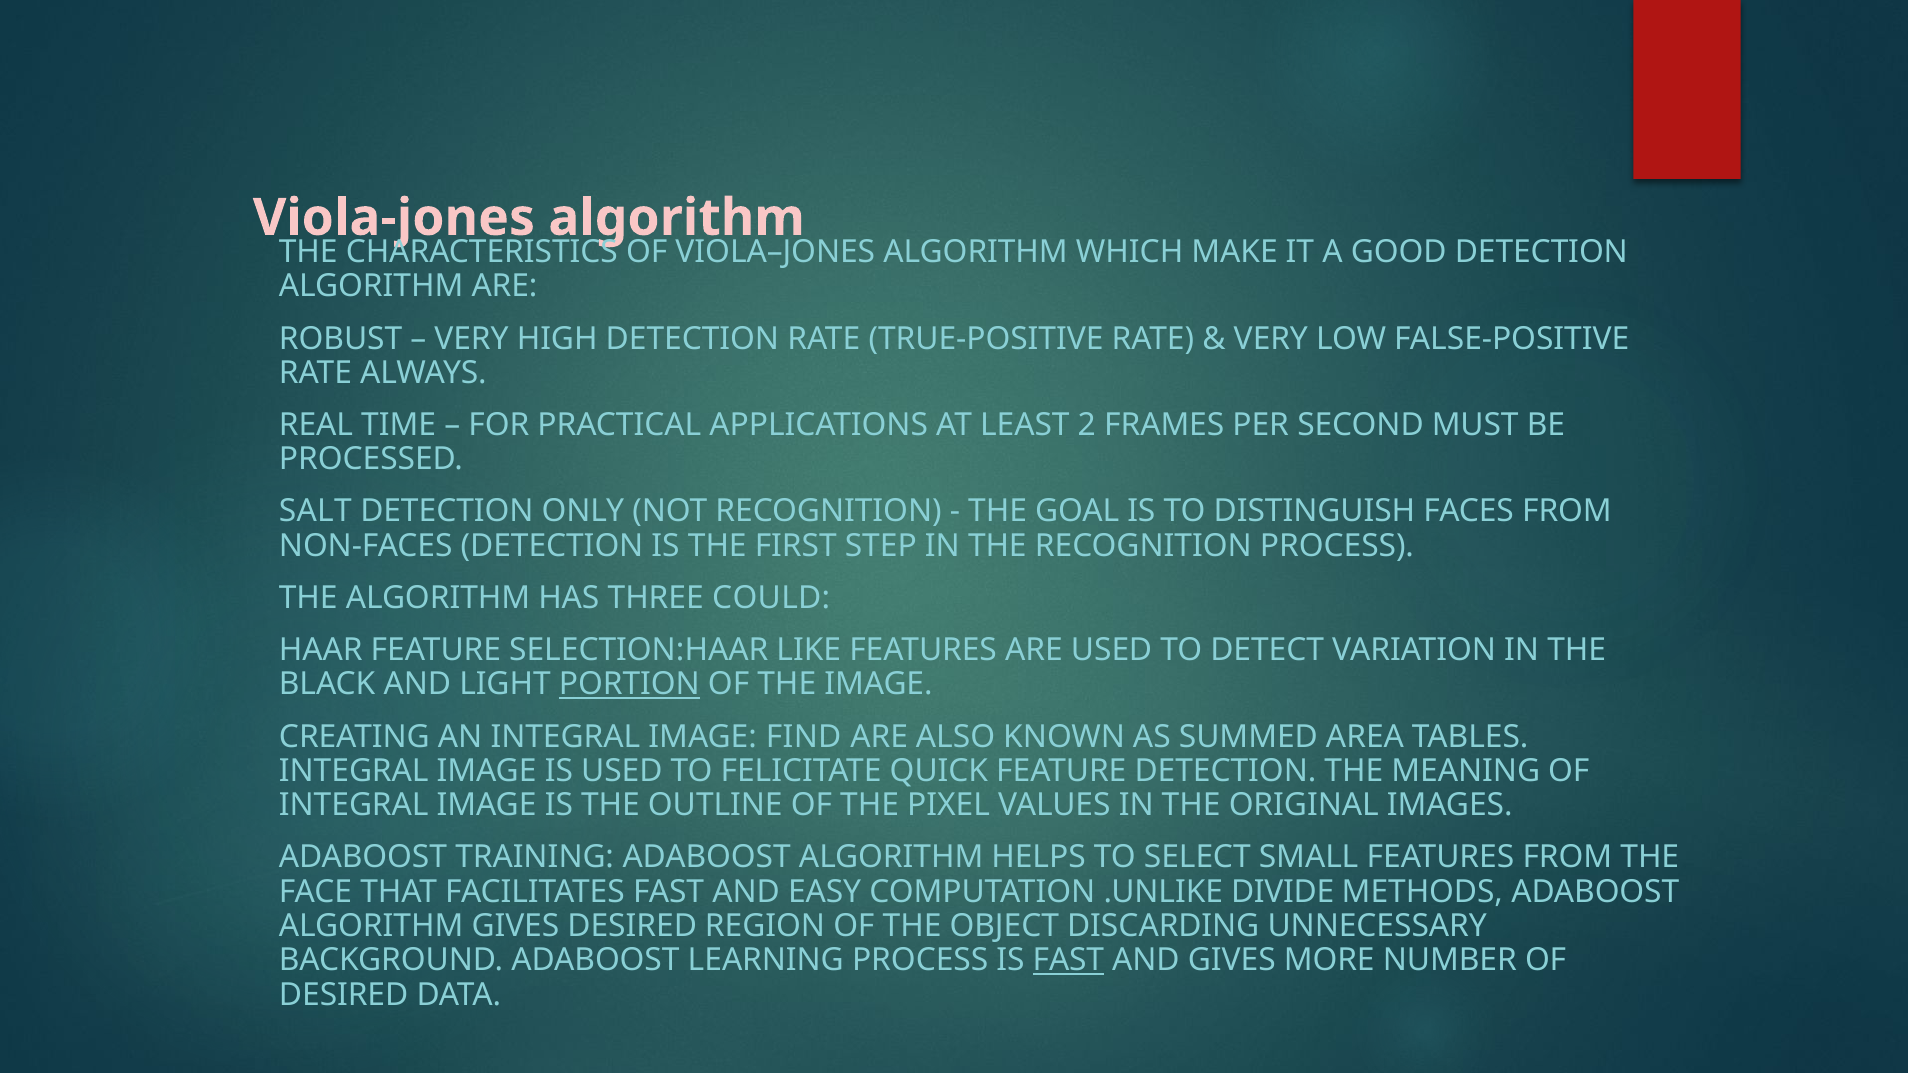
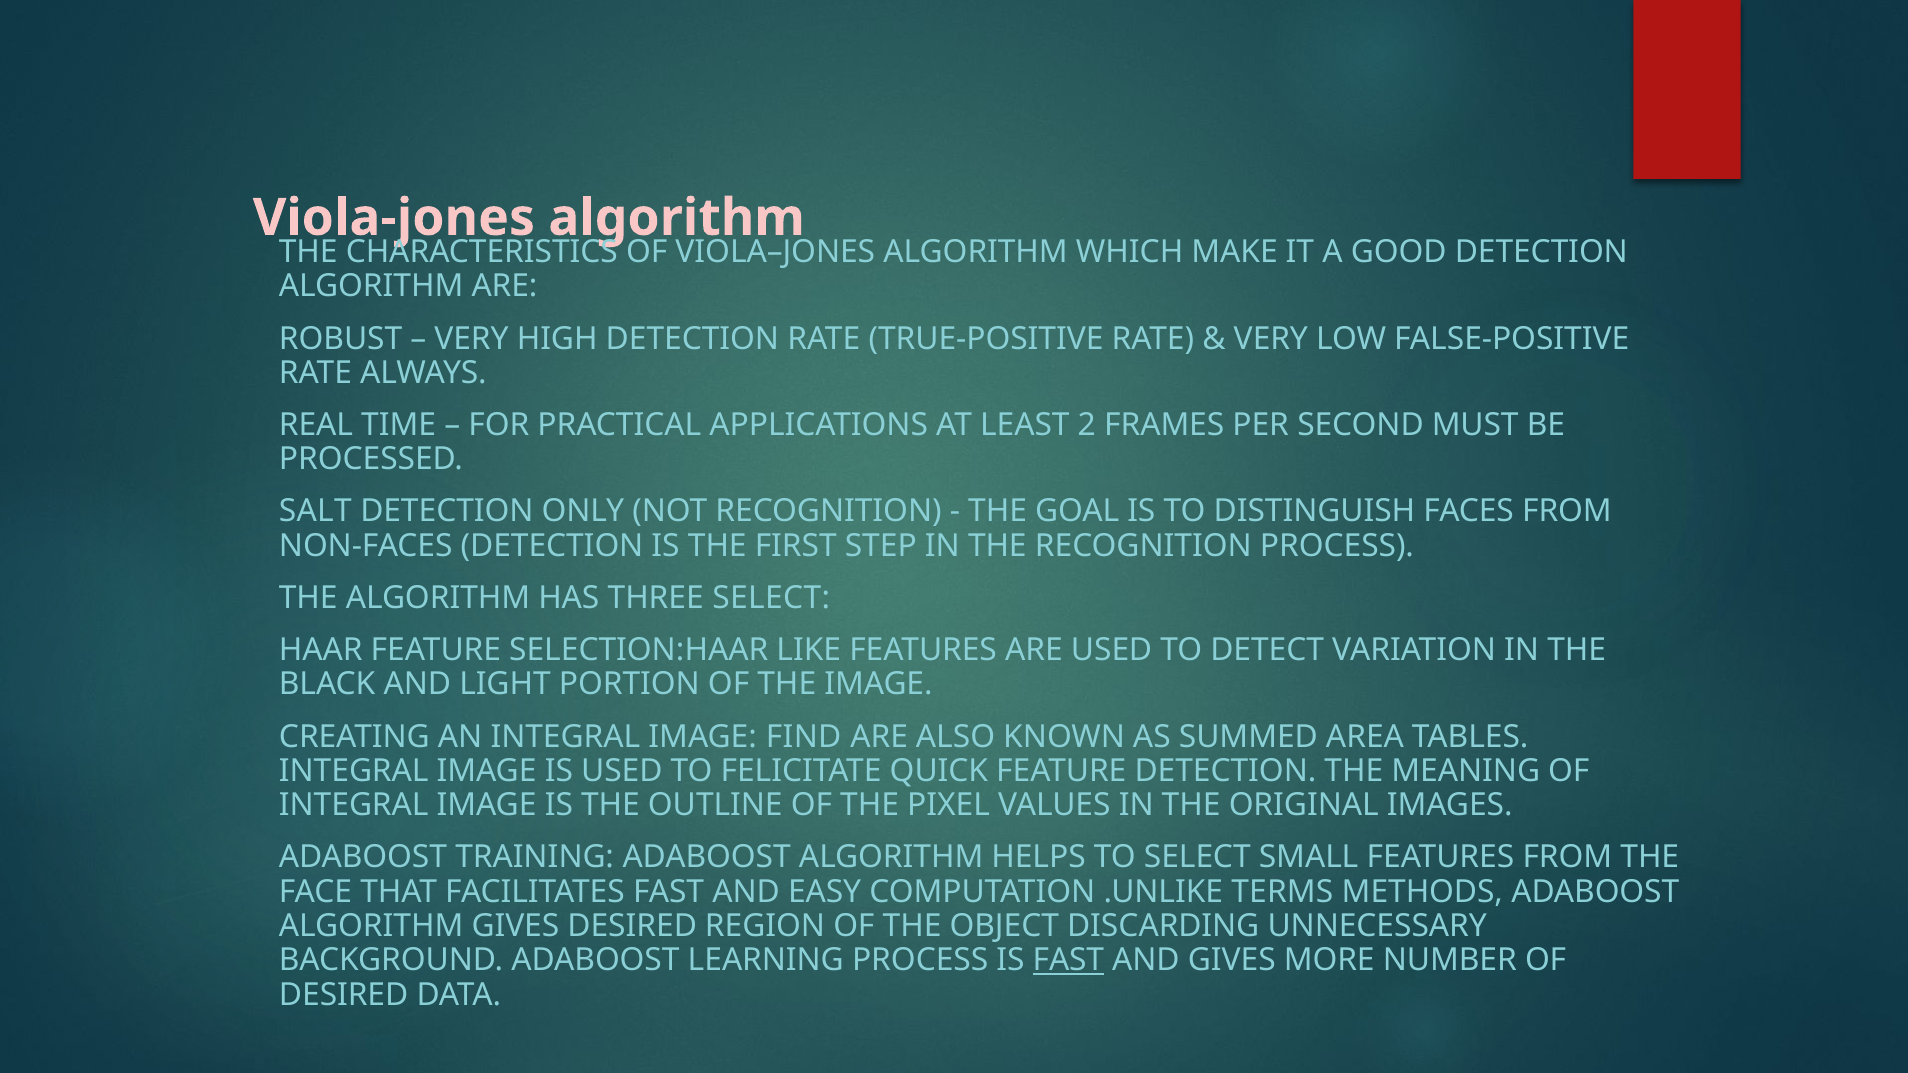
THREE COULD: COULD -> SELECT (771, 598)
PORTION underline: present -> none (629, 685)
DIVIDE: DIVIDE -> TERMS (1282, 892)
